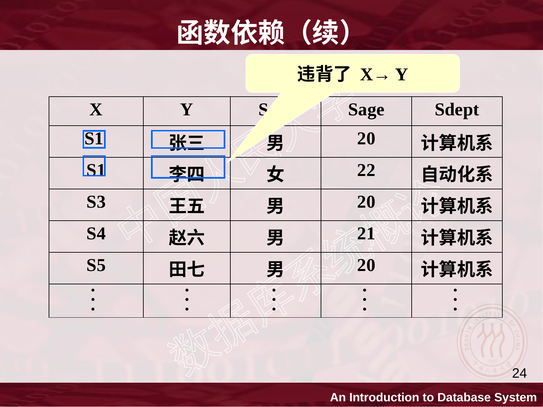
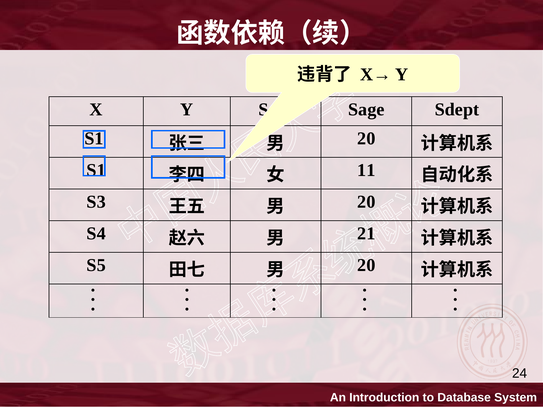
22: 22 -> 11 (366, 170)
